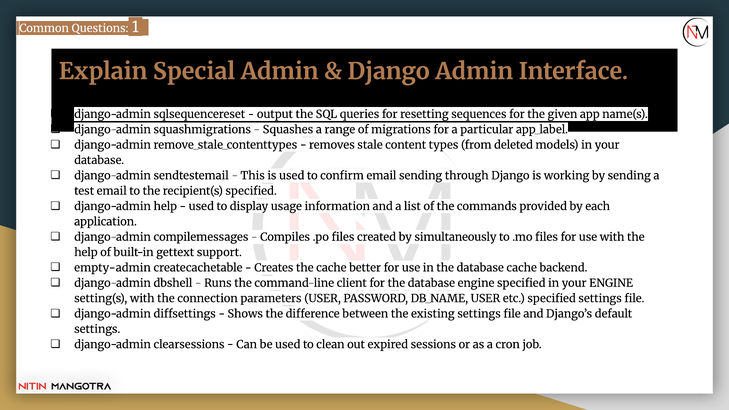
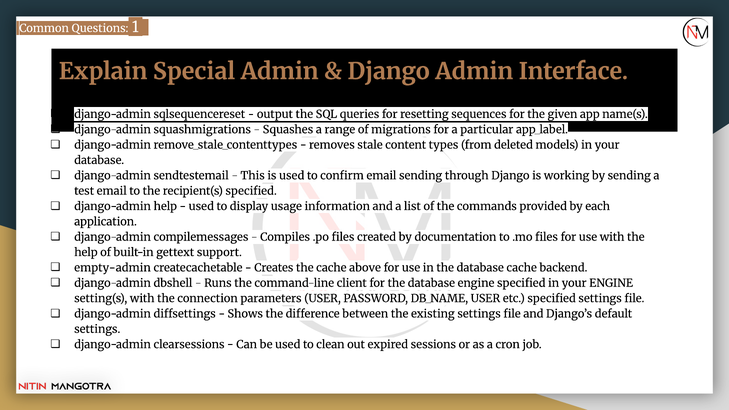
simultaneously: simultaneously -> documentation (455, 237)
better: better -> above (365, 268)
